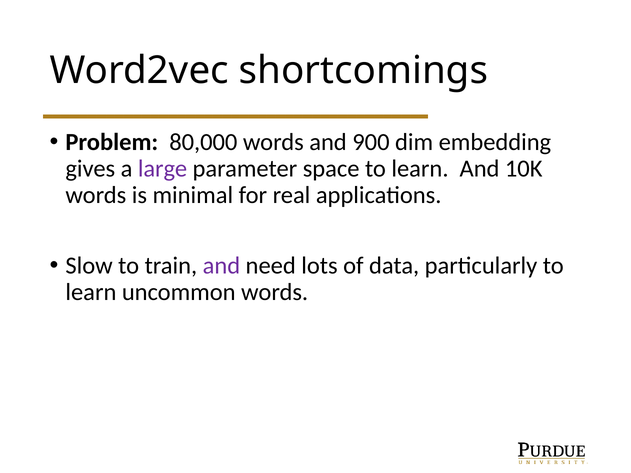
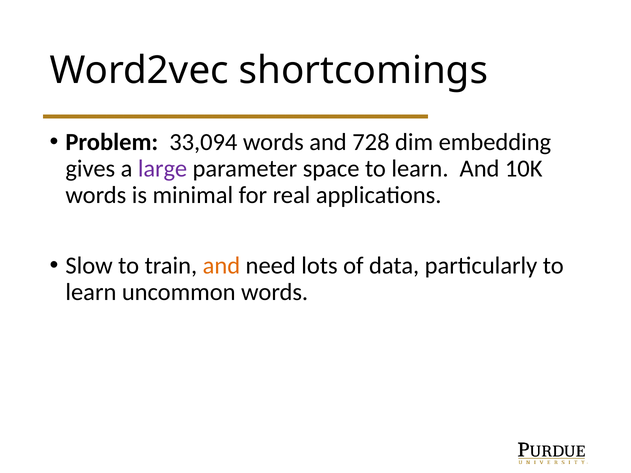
80,000: 80,000 -> 33,094 (203, 142)
900: 900 -> 728 (371, 142)
and colour: purple -> orange (221, 266)
